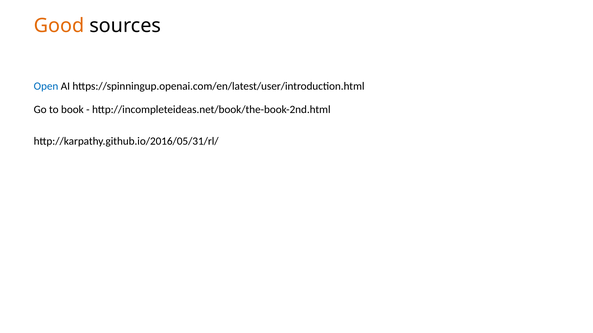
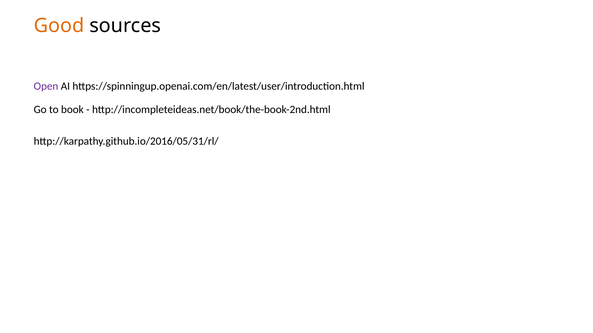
Open colour: blue -> purple (46, 86)
